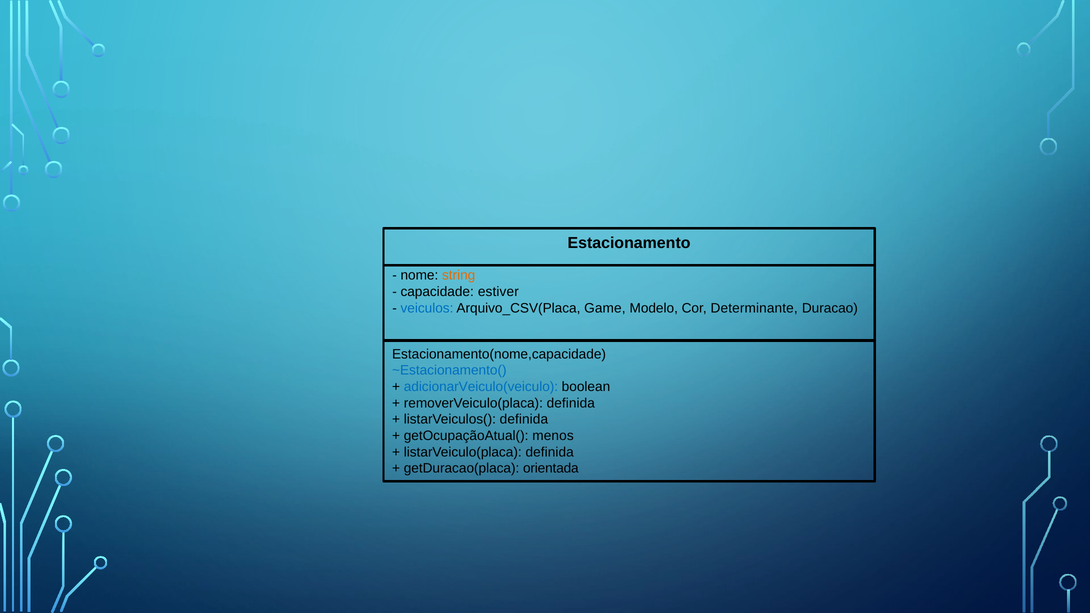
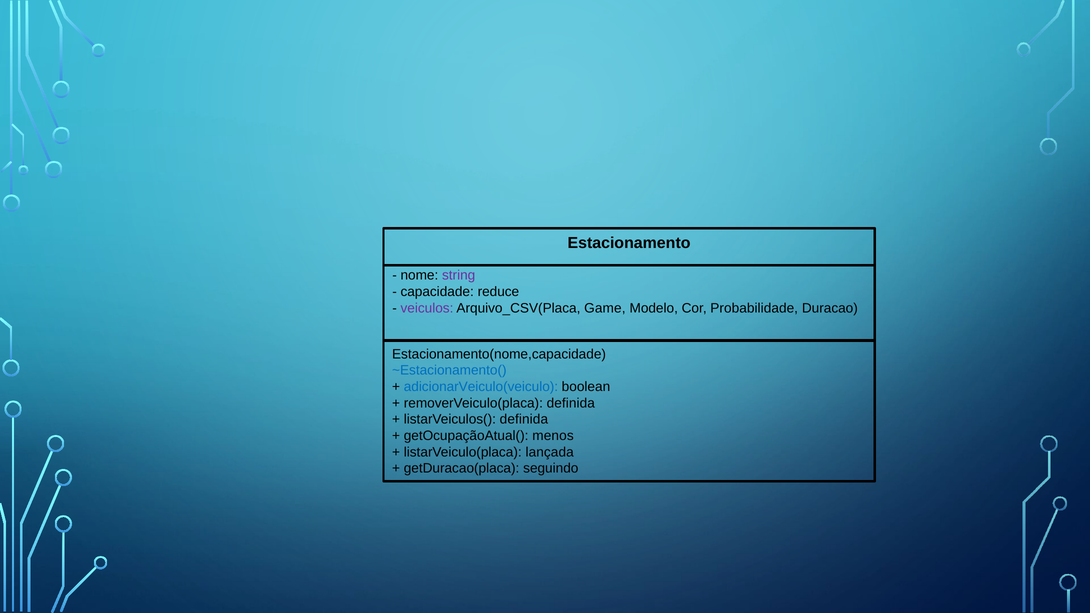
string colour: orange -> purple (459, 276)
estiver: estiver -> reduce (498, 292)
veiculos colour: blue -> purple (427, 308)
Determinante: Determinante -> Probabilidade (754, 308)
listarVeiculo(placa definida: definida -> lançada (550, 452)
orientada: orientada -> seguindo (551, 469)
